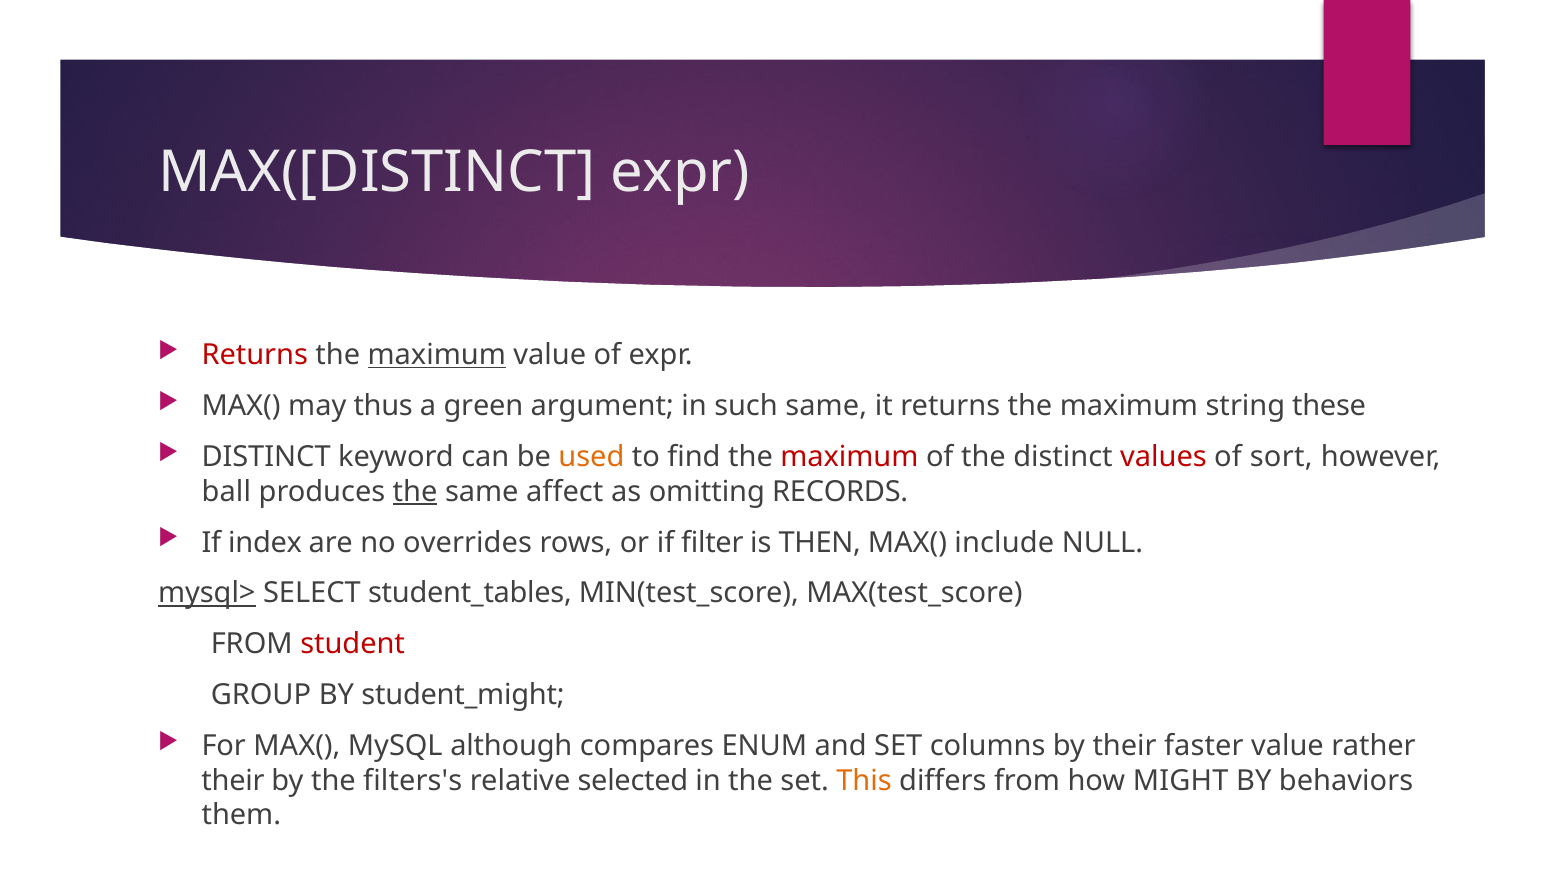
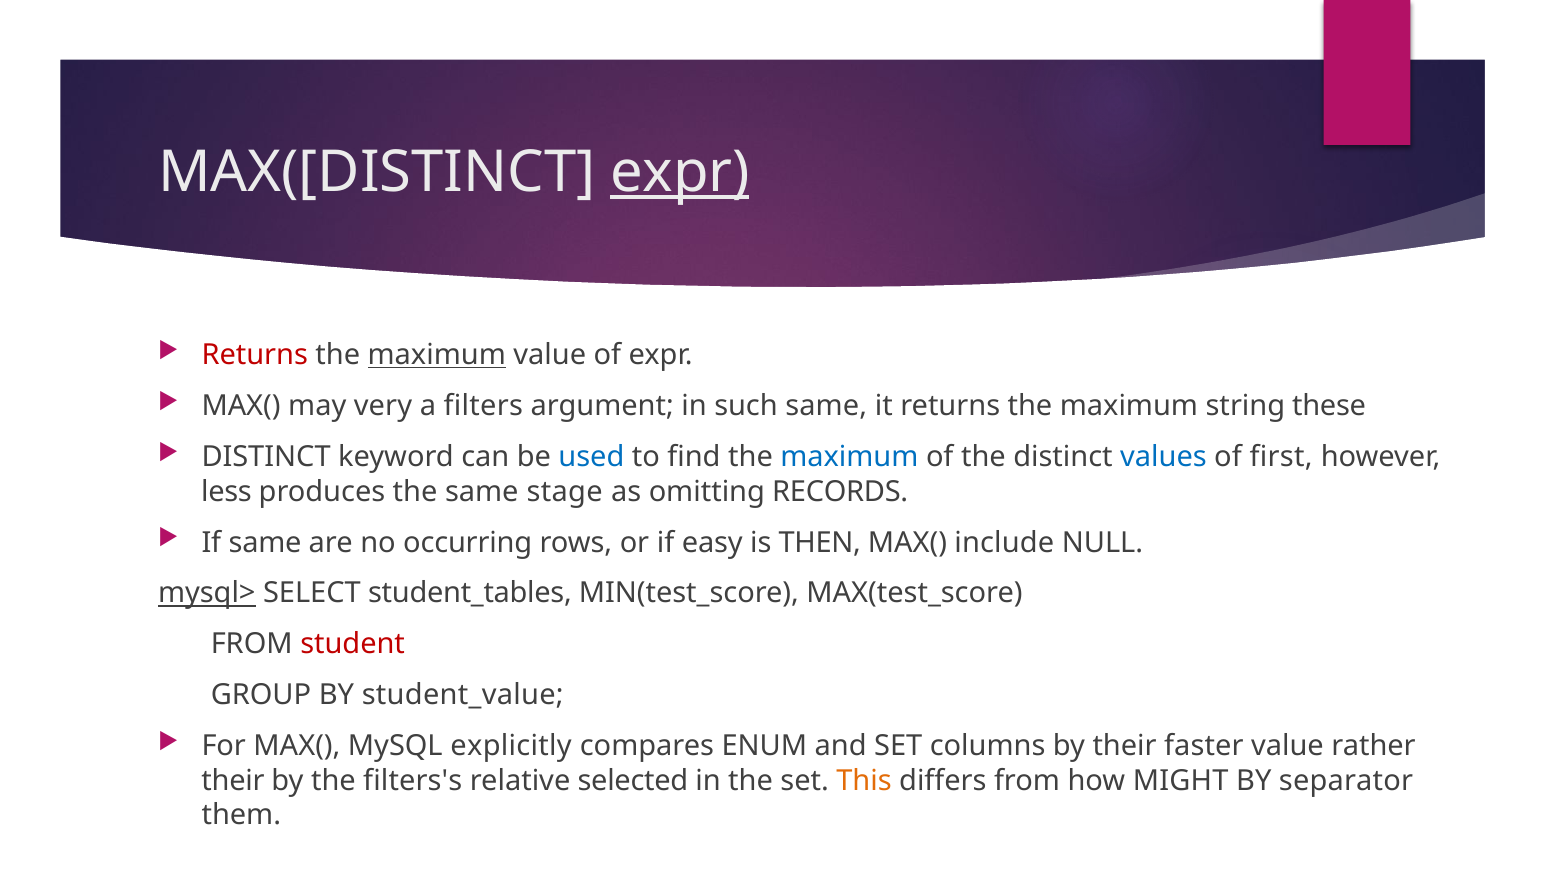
expr underline: none -> present (680, 172)
thus: thus -> very (383, 406)
green: green -> filters (483, 406)
used colour: orange -> blue (591, 457)
maximum colour: red -> blue (849, 457)
values colour: red -> blue (1163, 457)
sort: sort -> first (1281, 457)
ball: ball -> less (226, 492)
the underline: present -> none (415, 492)
affect: affect -> stage (565, 492)
If index: index -> same (265, 543)
overrides: overrides -> occurring (468, 543)
filter: filter -> easy (712, 543)
student_might: student_might -> student_value (463, 696)
although: although -> explicitly (511, 746)
behaviors: behaviors -> separator (1346, 781)
